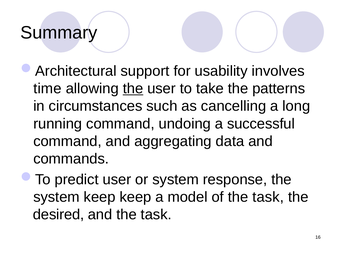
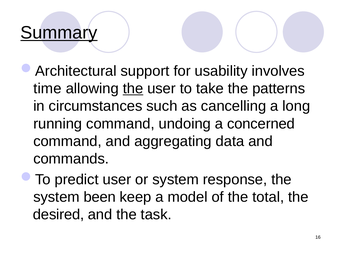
Summary underline: none -> present (59, 33)
successful: successful -> concerned (261, 124)
system keep: keep -> been (100, 198)
of the task: task -> total (268, 198)
